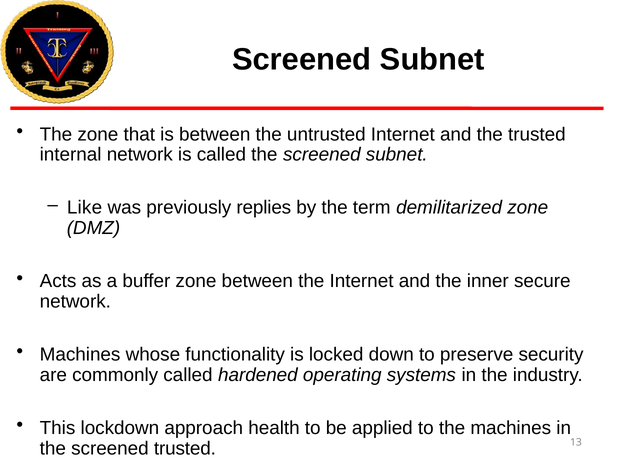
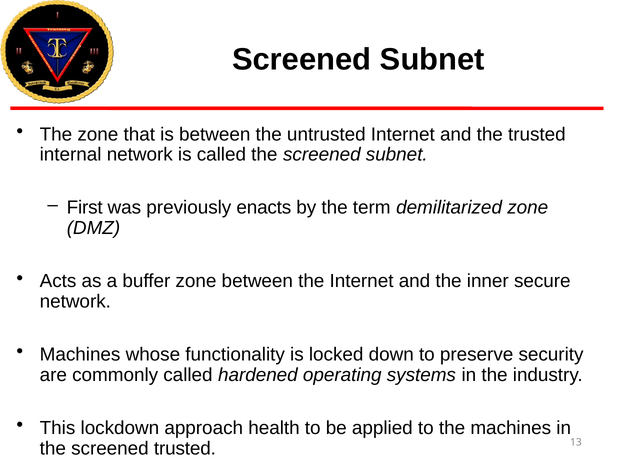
Like: Like -> First (85, 208)
replies: replies -> enacts (264, 208)
